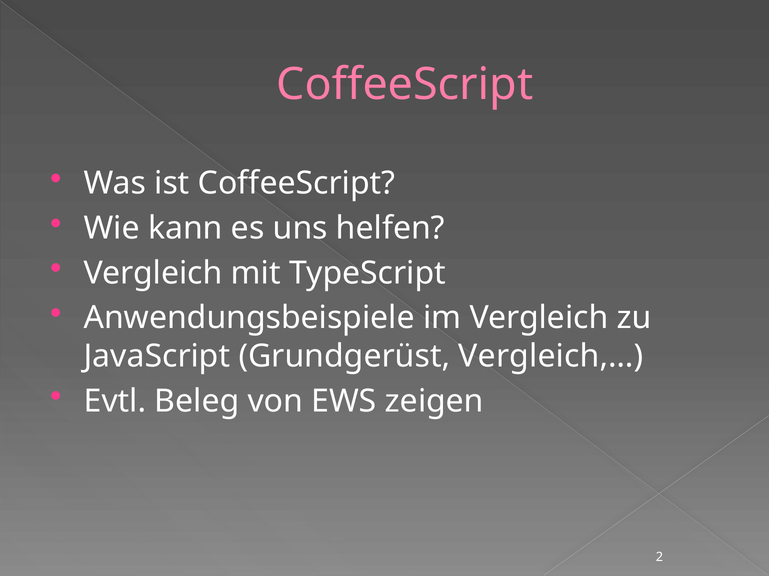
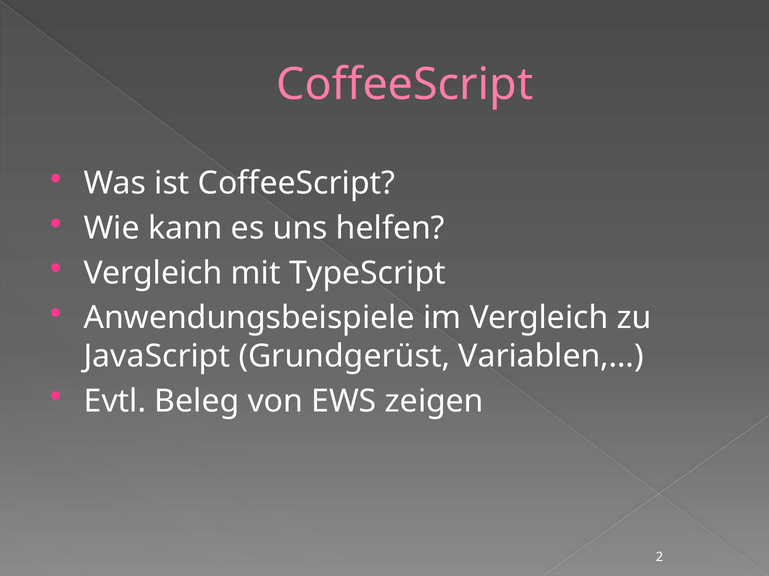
Vergleich,…: Vergleich,… -> Variablen,… (551, 357)
